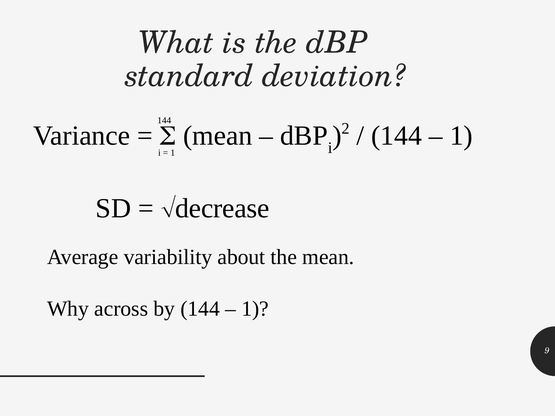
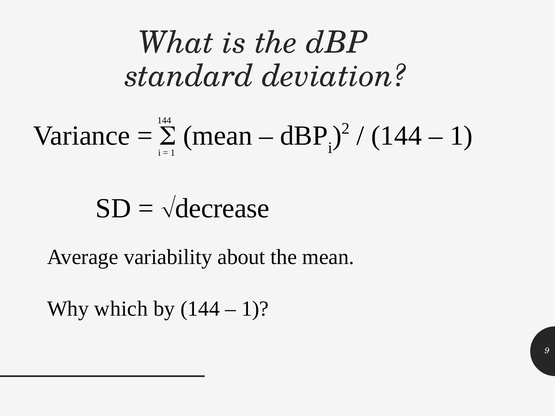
across: across -> which (121, 309)
